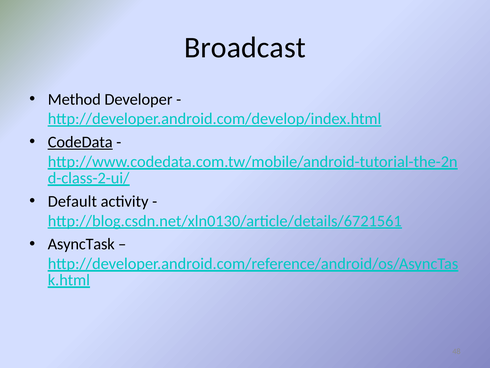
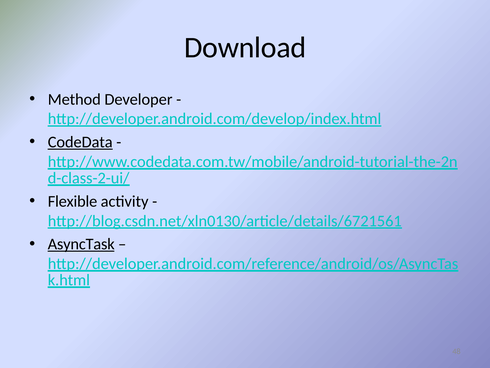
Broadcast: Broadcast -> Download (245, 47)
Default: Default -> Flexible (72, 201)
AsyncTask underline: none -> present (81, 244)
